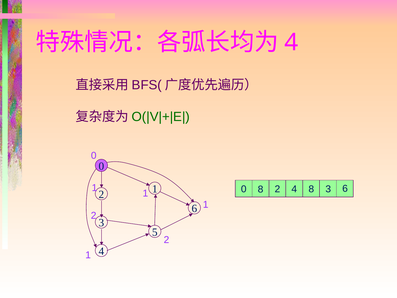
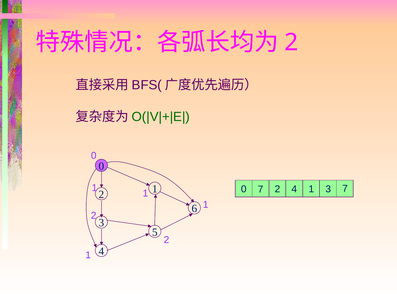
4: 4 -> 2 (291, 42)
0 8: 8 -> 7 (261, 189)
2 8: 8 -> 1 (311, 189)
3 6: 6 -> 7 (345, 188)
